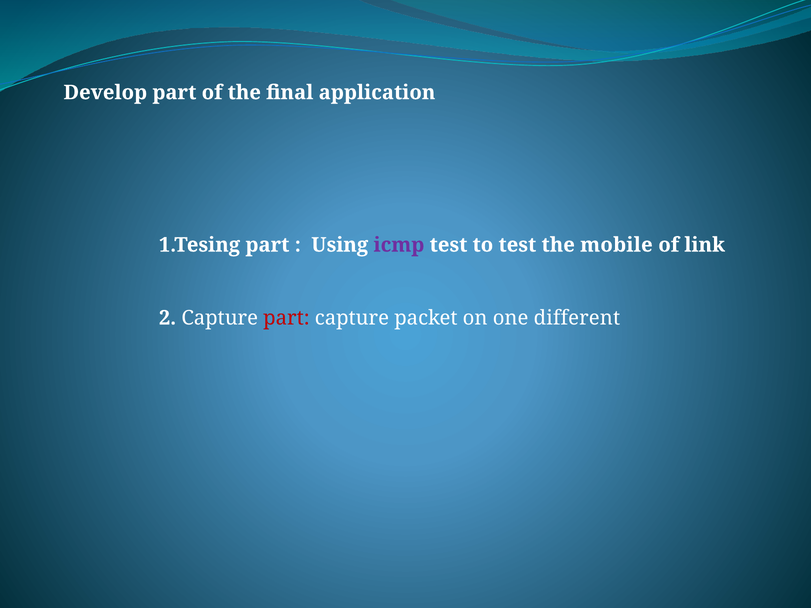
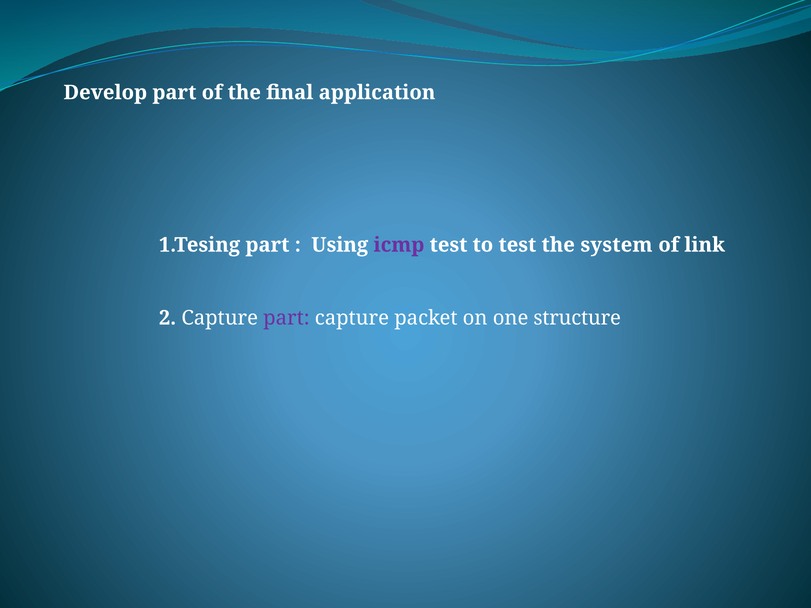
mobile: mobile -> system (616, 245)
part colour: red -> purple (286, 318)
different: different -> structure (577, 318)
